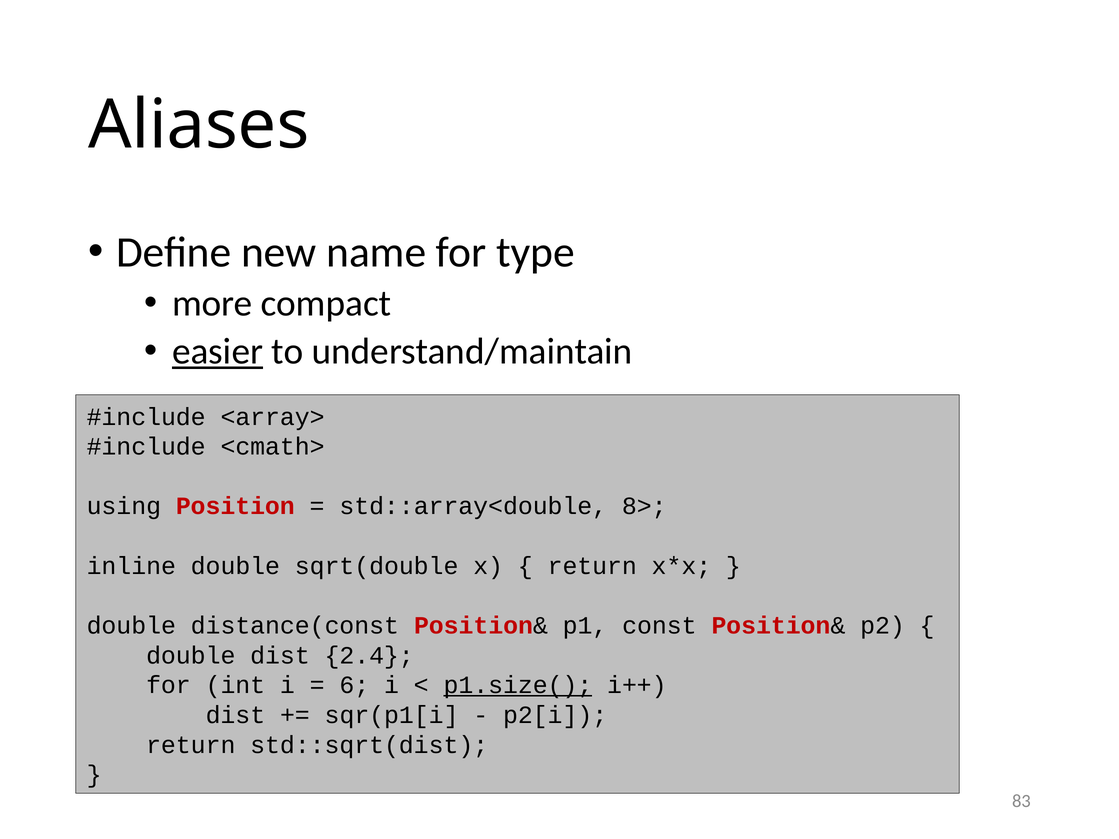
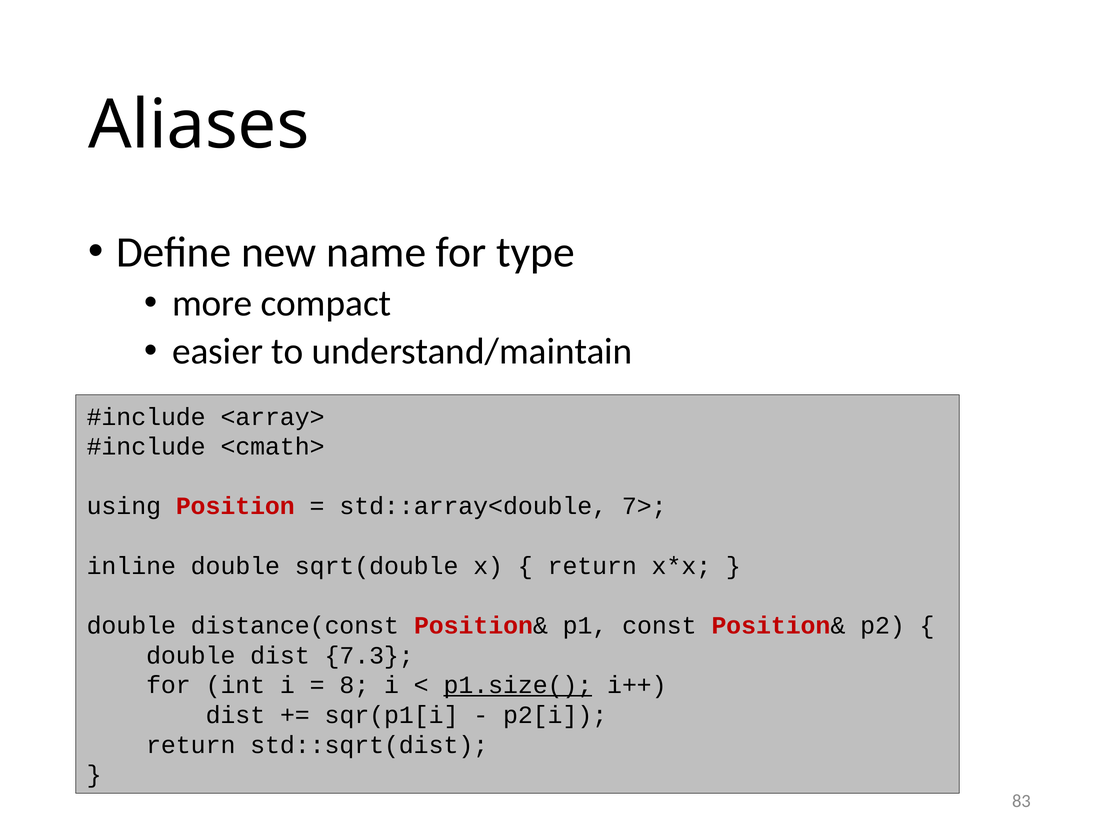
easier underline: present -> none (218, 352)
8>: 8> -> 7> (644, 506)
2.4: 2.4 -> 7.3 (369, 656)
6: 6 -> 8 (354, 685)
